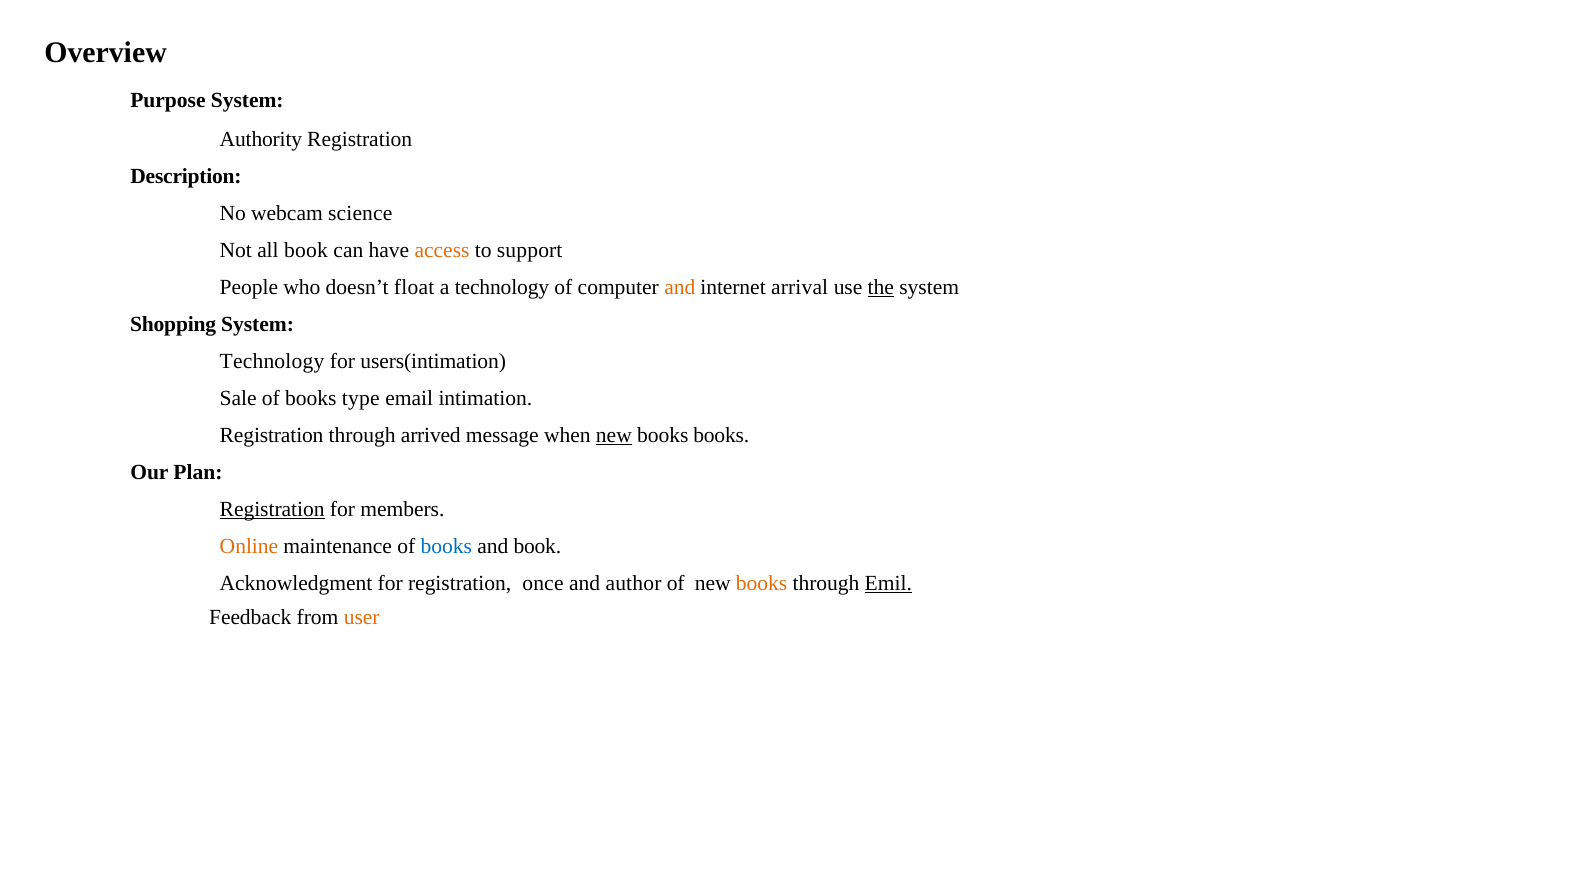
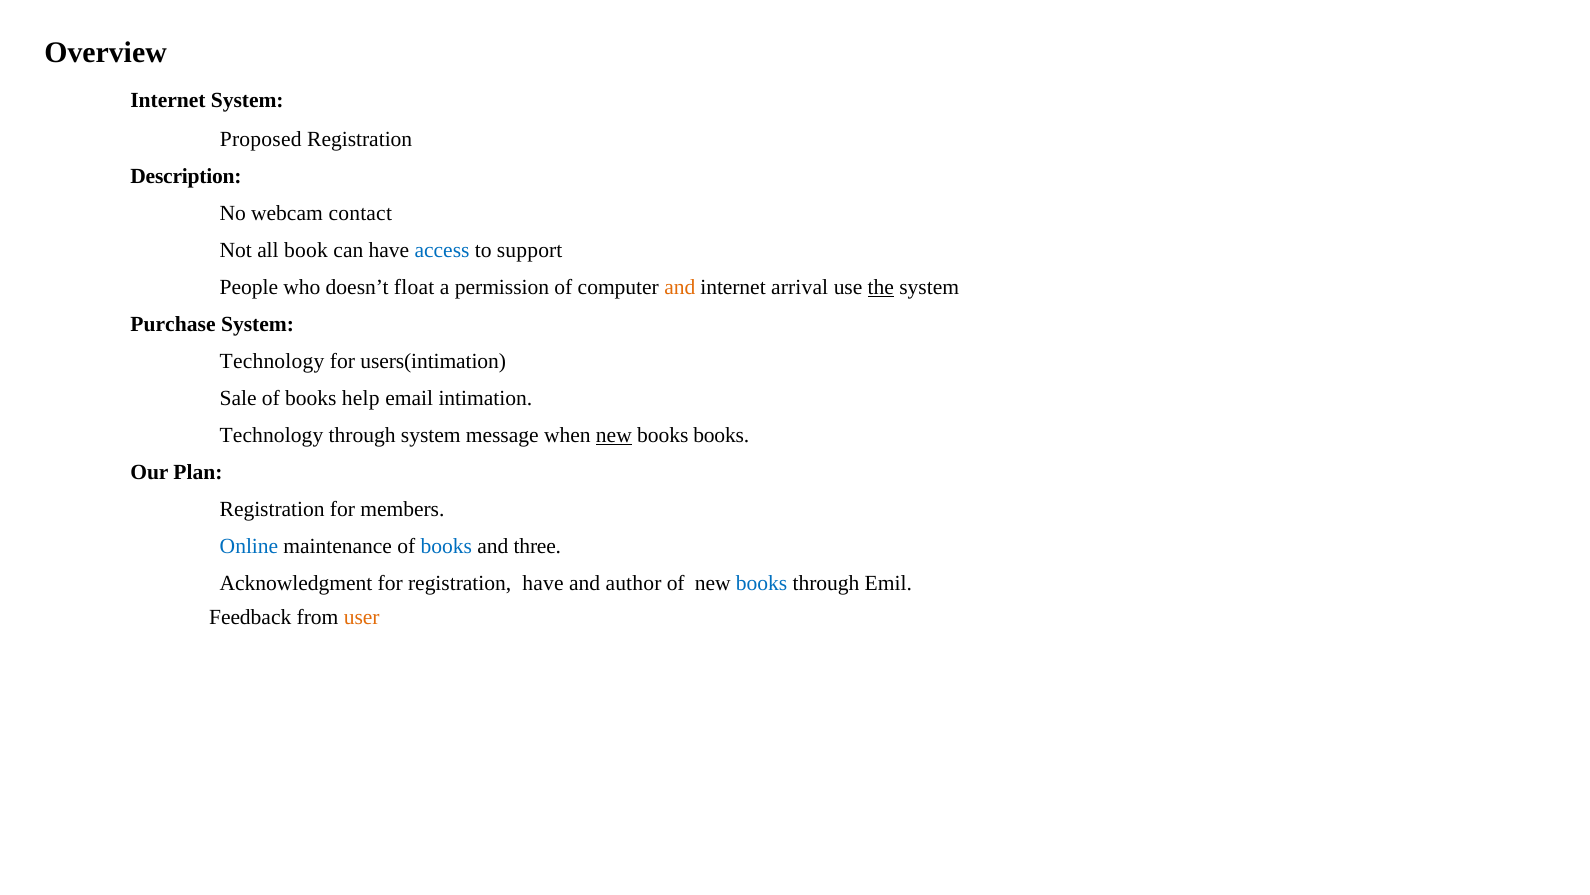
Purpose: Purpose -> Internet (168, 100)
Authority: Authority -> Proposed (261, 139)
science: science -> contact (360, 213)
access colour: orange -> blue (442, 250)
a technology: technology -> permission (502, 287)
Shopping: Shopping -> Purchase (173, 324)
type: type -> help (361, 398)
Registration: Registration -> Technology (272, 435)
through arrived: arrived -> system (431, 435)
Registration underline: present -> none (272, 509)
Online colour: orange -> blue (249, 546)
and book: book -> three (537, 546)
registration once: once -> have (543, 583)
books colour: orange -> blue (762, 583)
Emil underline: present -> none (888, 583)
